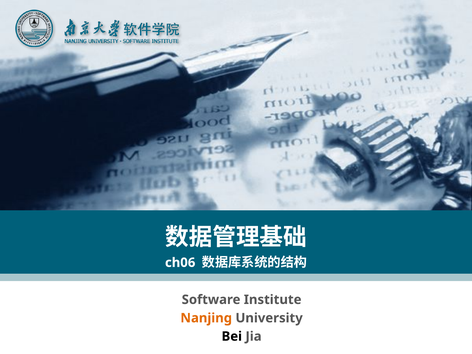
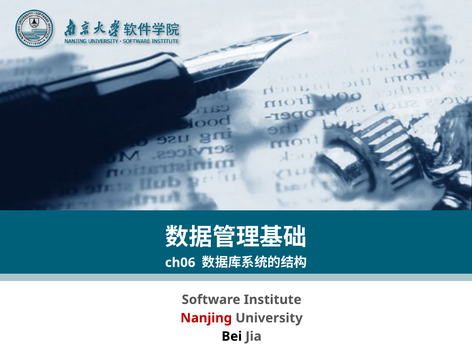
Nanjing colour: orange -> red (206, 318)
